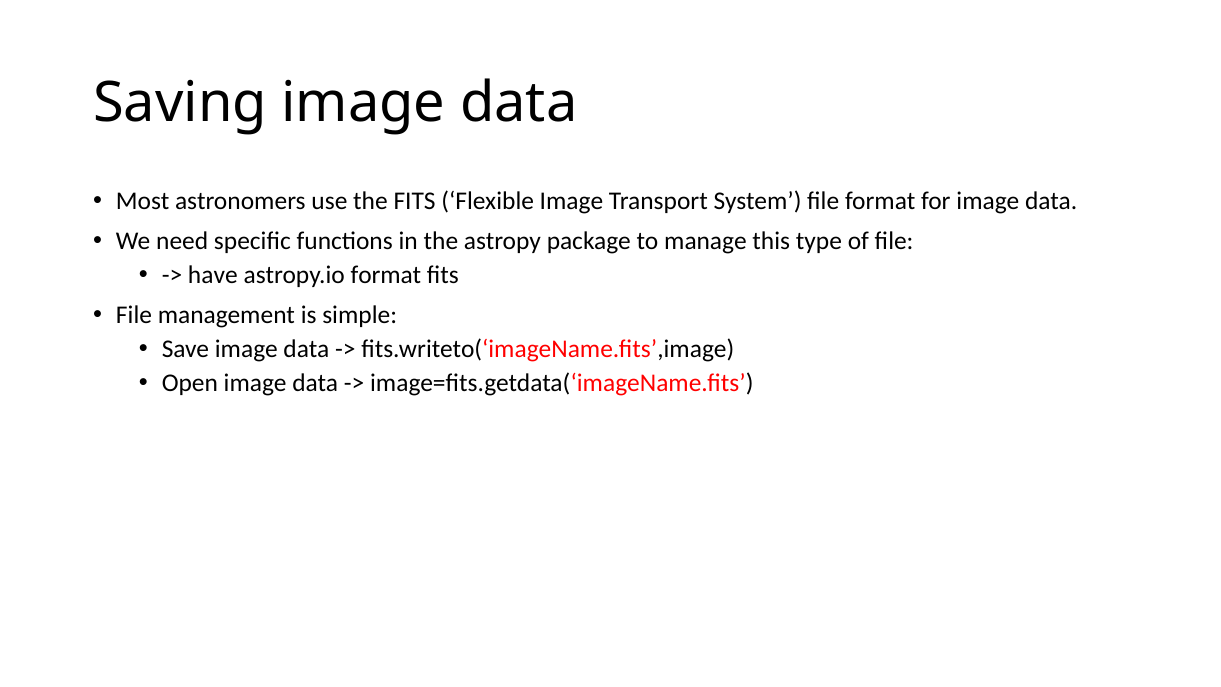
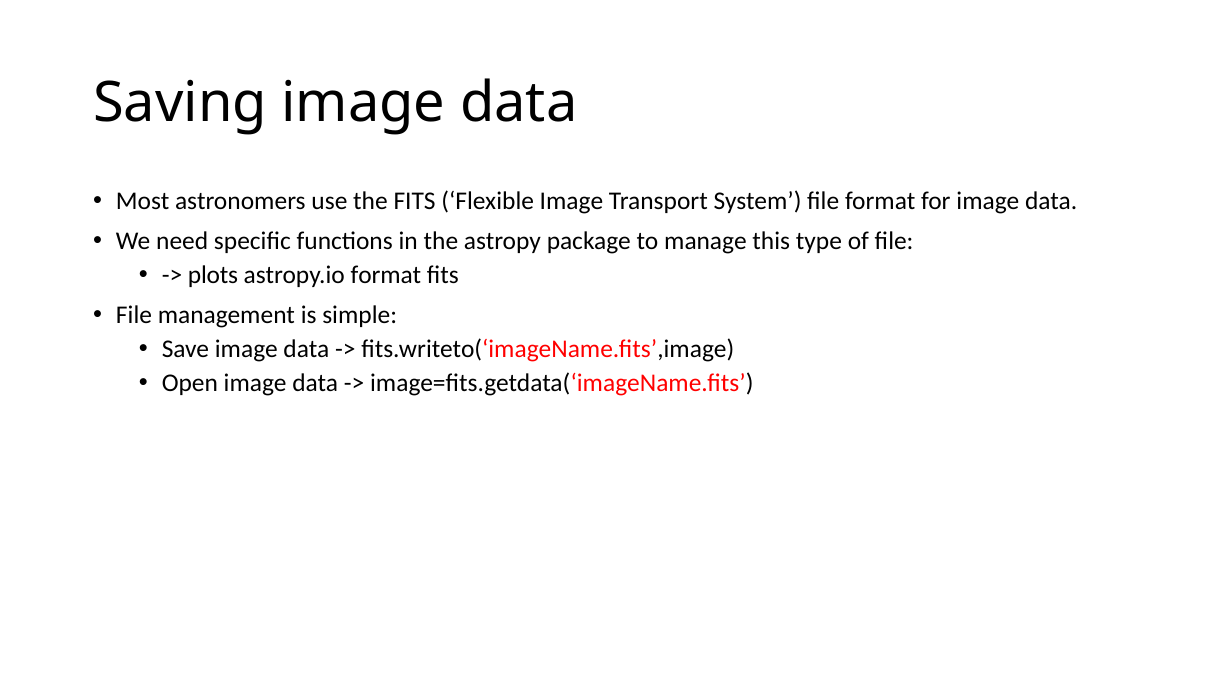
have: have -> plots (213, 275)
